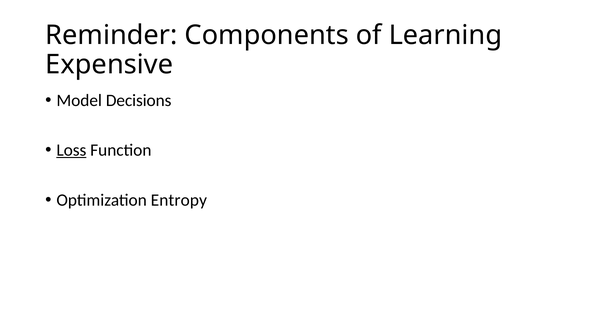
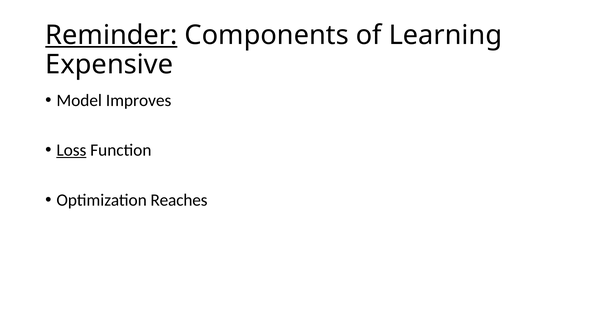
Reminder underline: none -> present (111, 35)
Decisions: Decisions -> Improves (139, 100)
Entropy: Entropy -> Reaches (179, 200)
